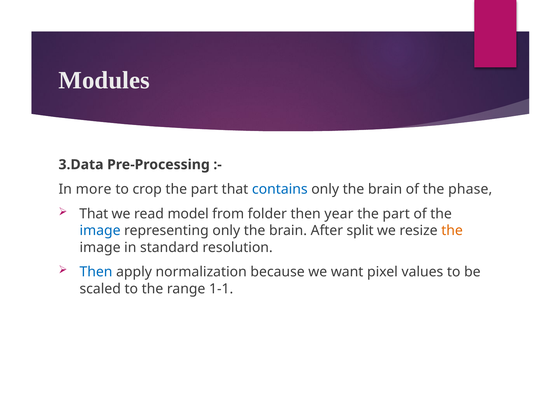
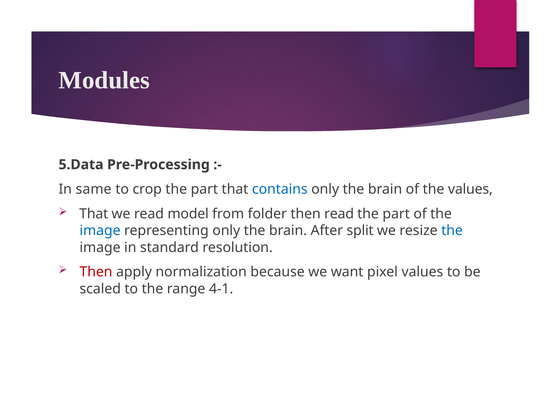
3.Data: 3.Data -> 5.Data (81, 165)
more: more -> same (94, 189)
the phase: phase -> values (470, 189)
then year: year -> read (339, 214)
the colour: orange -> blue (452, 231)
Then colour: blue -> red (96, 272)
1-1: 1-1 -> 4-1 (221, 289)
